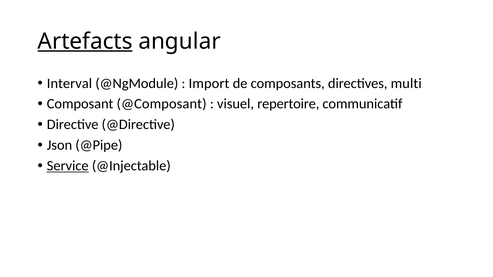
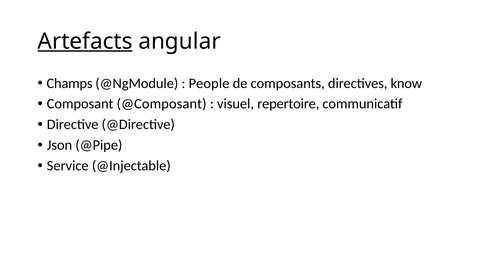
Interval: Interval -> Champs (70, 83)
Import: Import -> People (209, 83)
multi: multi -> know (406, 83)
Service underline: present -> none (68, 166)
